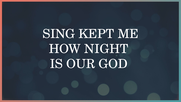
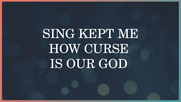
NIGHT: NIGHT -> CURSE (106, 49)
